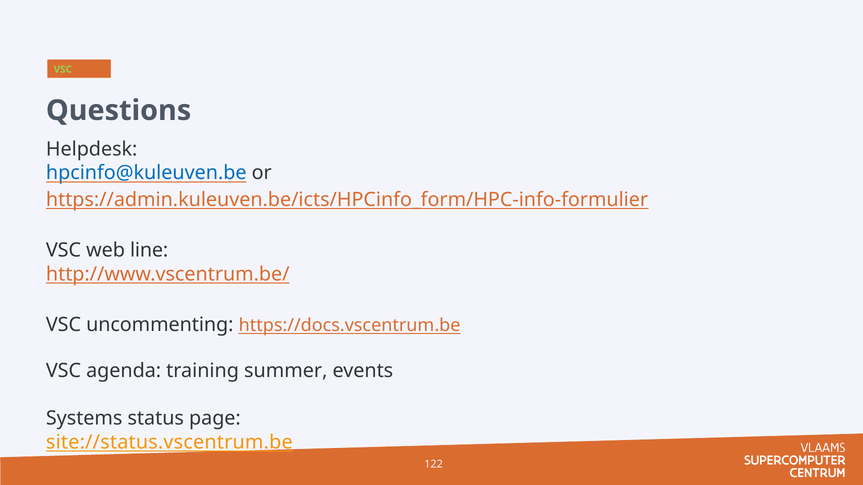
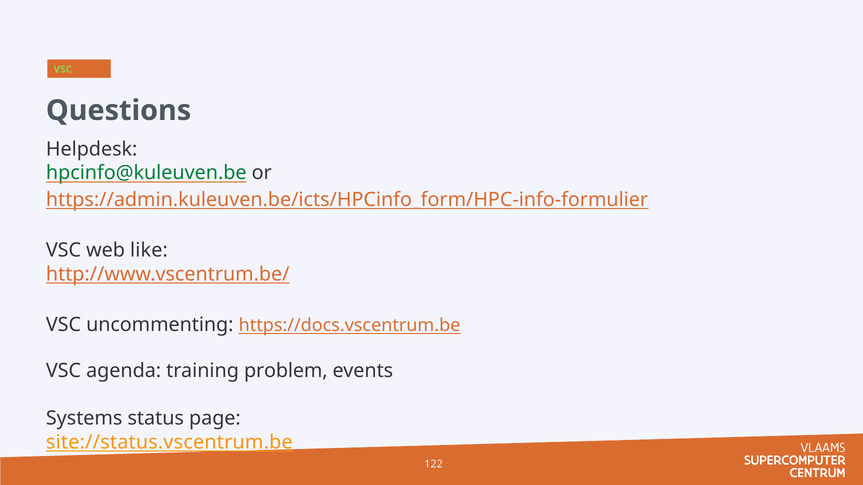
hpcinfo@kuleuven.be colour: blue -> green (146, 173)
line: line -> like (149, 251)
summer: summer -> problem (286, 371)
